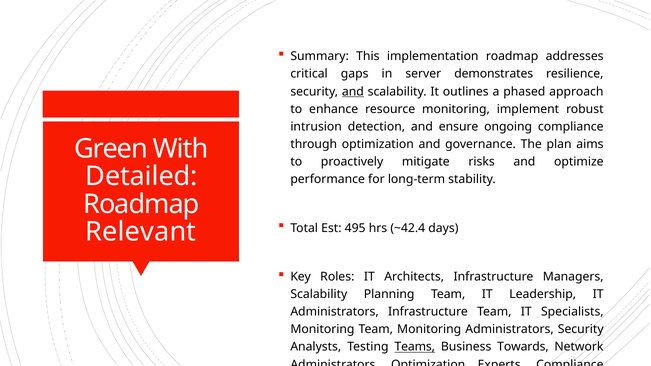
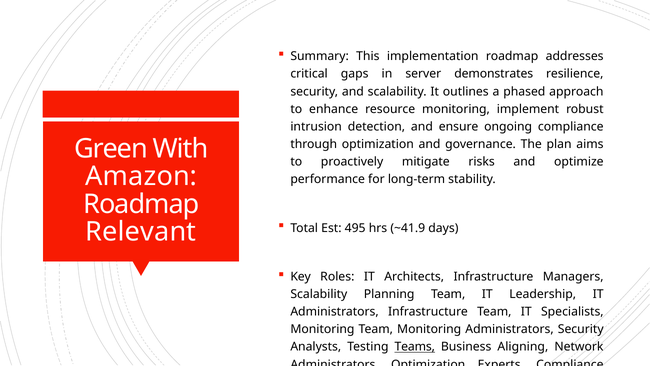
and underline: present -> none (353, 92)
Detailed: Detailed -> Amazon (141, 177)
~42.4: ~42.4 -> ~41.9 (408, 228)
Towards: Towards -> Aligning (523, 347)
